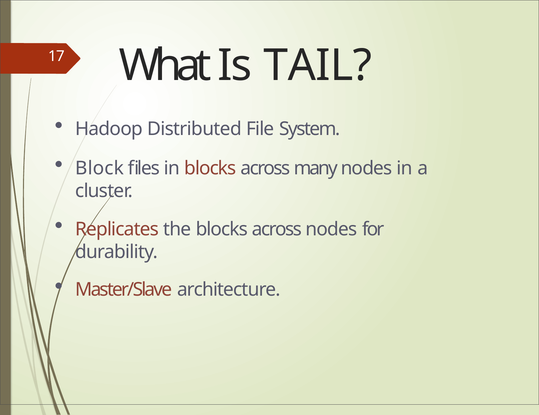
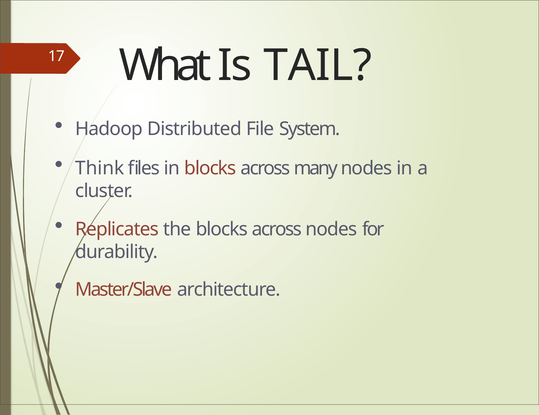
Block: Block -> Think (100, 168)
